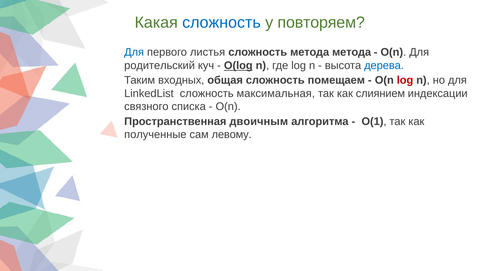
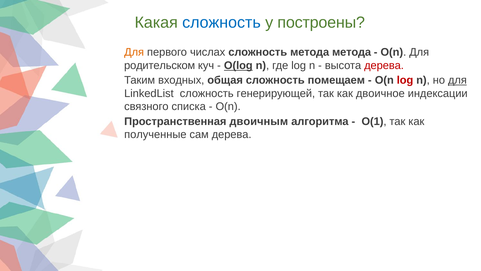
повторяем: повторяем -> построены (321, 22)
Для colour: blue -> orange (134, 52)
листья: листья -> числах (208, 52)
родительский: родительский -> родительском (160, 65)
дерева colour: blue -> red (384, 65)
для underline: none -> present (457, 80)
максимальная: максимальная -> генерирующей (276, 93)
слиянием: слиянием -> двоичное (380, 93)
сам левому: левому -> дерева (232, 134)
